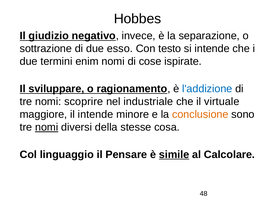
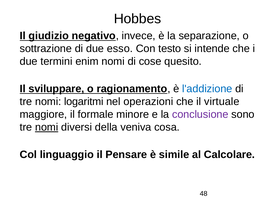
ispirate: ispirate -> quesito (183, 62)
scoprire: scoprire -> logaritmi (84, 102)
industriale: industriale -> operazioni (148, 102)
il intende: intende -> formale (96, 115)
conclusione colour: orange -> purple (200, 115)
stesse: stesse -> veniva (136, 127)
simile underline: present -> none (174, 155)
